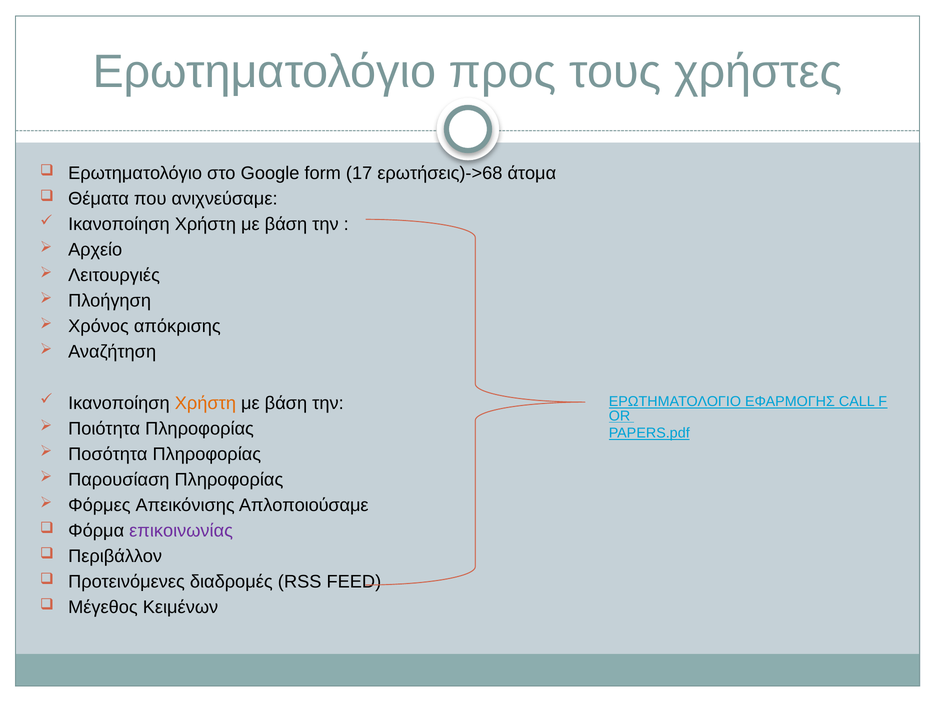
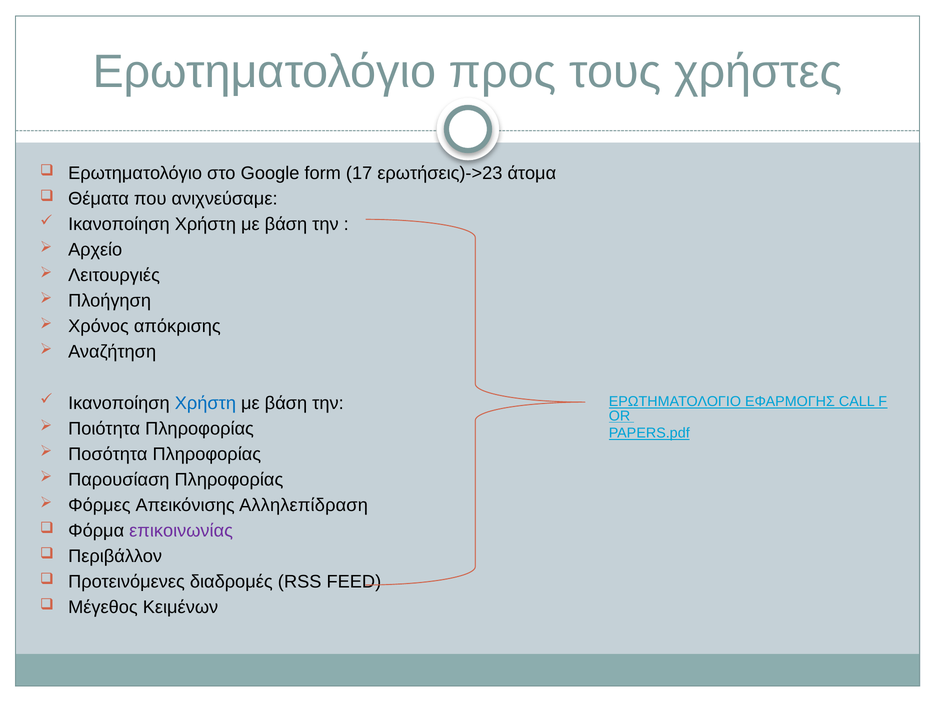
ερωτήσεις)->68: ερωτήσεις)->68 -> ερωτήσεις)->23 (440, 173)
Χρήστη colour: orange -> blue (205, 403)
Απλοποιούσαμε: Απλοποιούσαμε -> Αλληλεπίδραση (304, 505)
